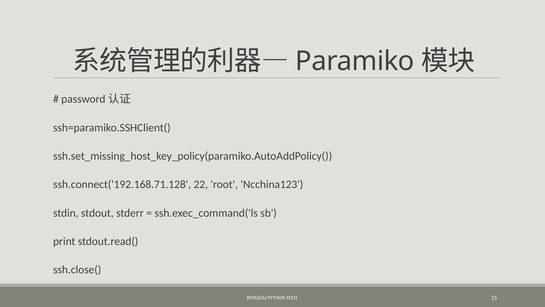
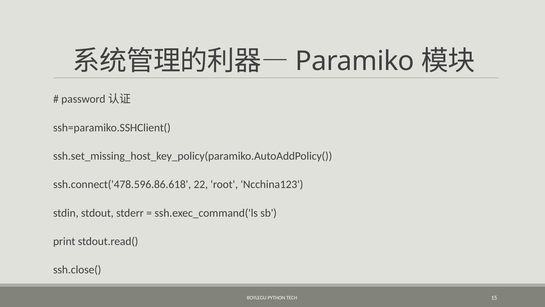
ssh.connect('192.168.71.128: ssh.connect('192.168.71.128 -> ssh.connect('478.596.86.618 (122, 184)
